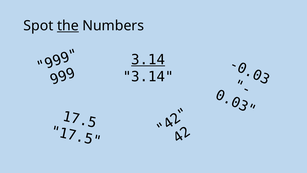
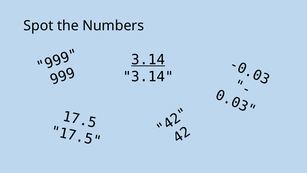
the underline: present -> none (68, 26)
